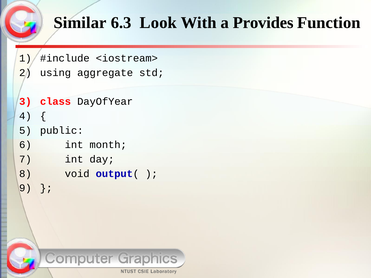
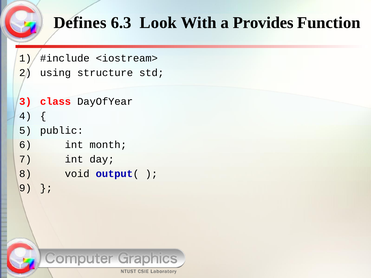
Similar: Similar -> Defines (80, 23)
aggregate: aggregate -> structure (105, 73)
